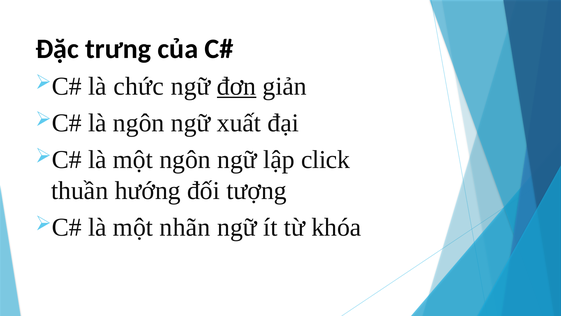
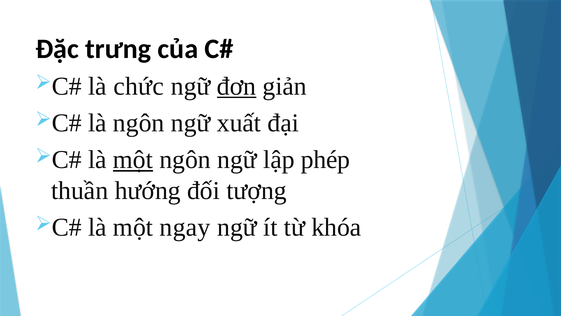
một underline: none -> present (133, 159)
click: click -> phép (325, 159)
nhãn: nhãn -> ngay (185, 227)
